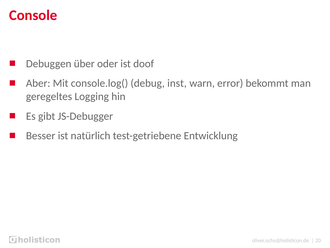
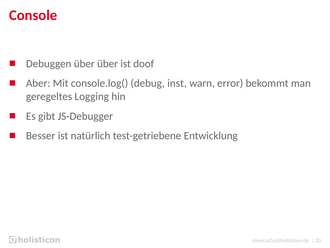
über oder: oder -> über (108, 64)
